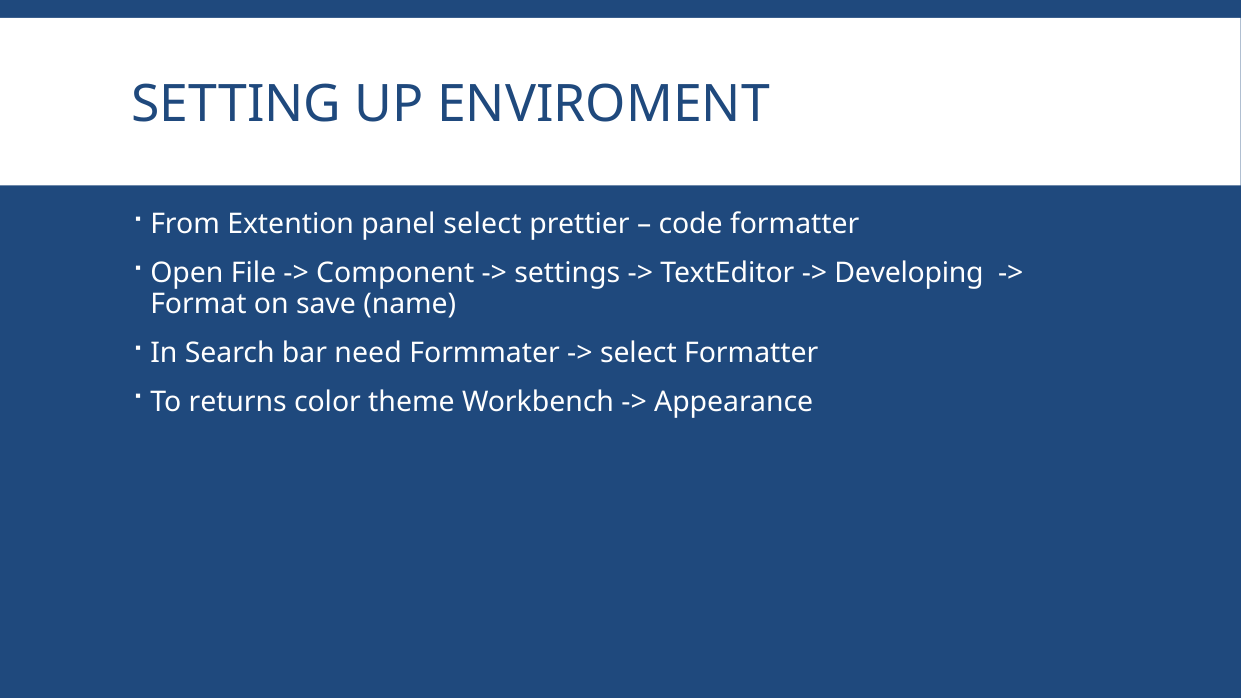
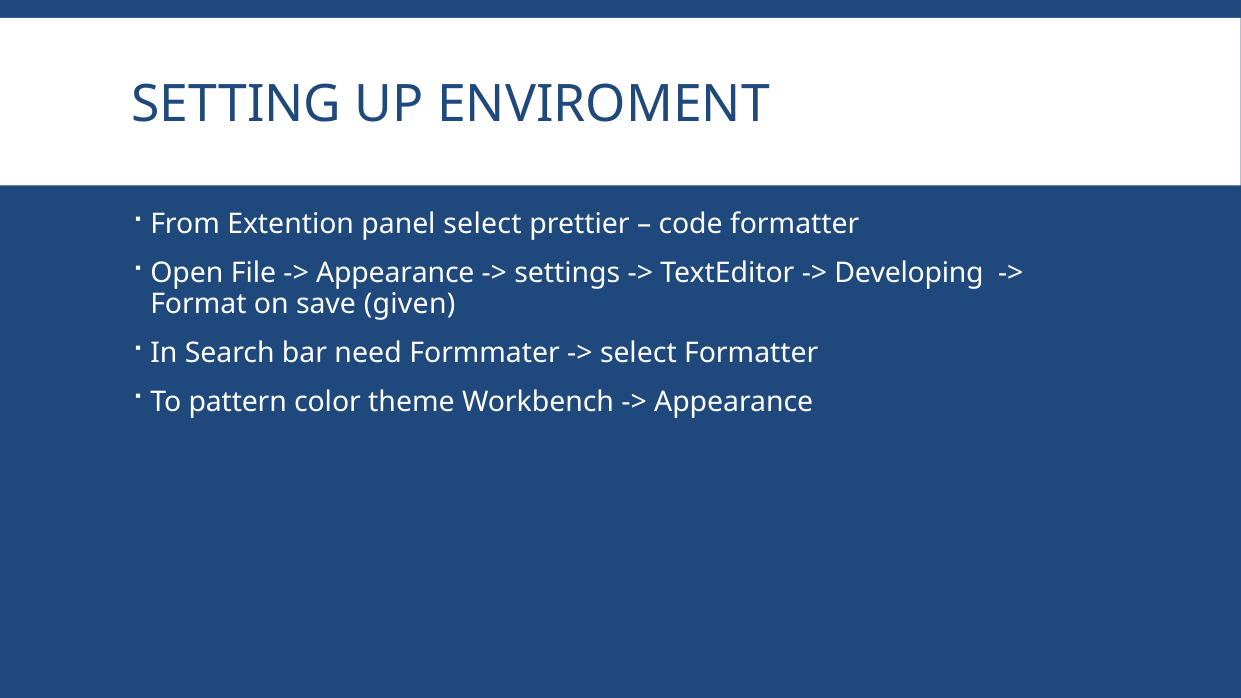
Component: Component -> Appearance (395, 273)
name: name -> given (410, 304)
returns: returns -> pattern (238, 402)
